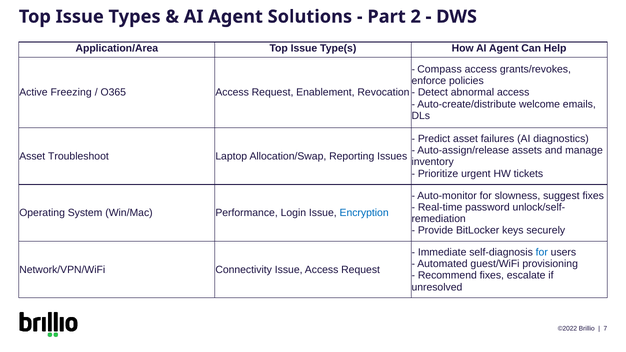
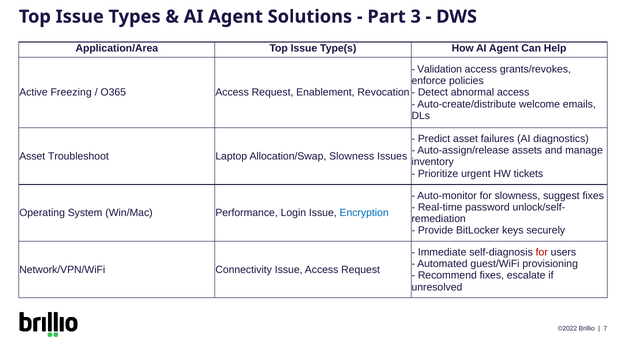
2: 2 -> 3 (416, 17)
Compass: Compass -> Validation (440, 69)
Allocation/Swap Reporting: Reporting -> Slowness (352, 156)
for colour: blue -> red (542, 252)
